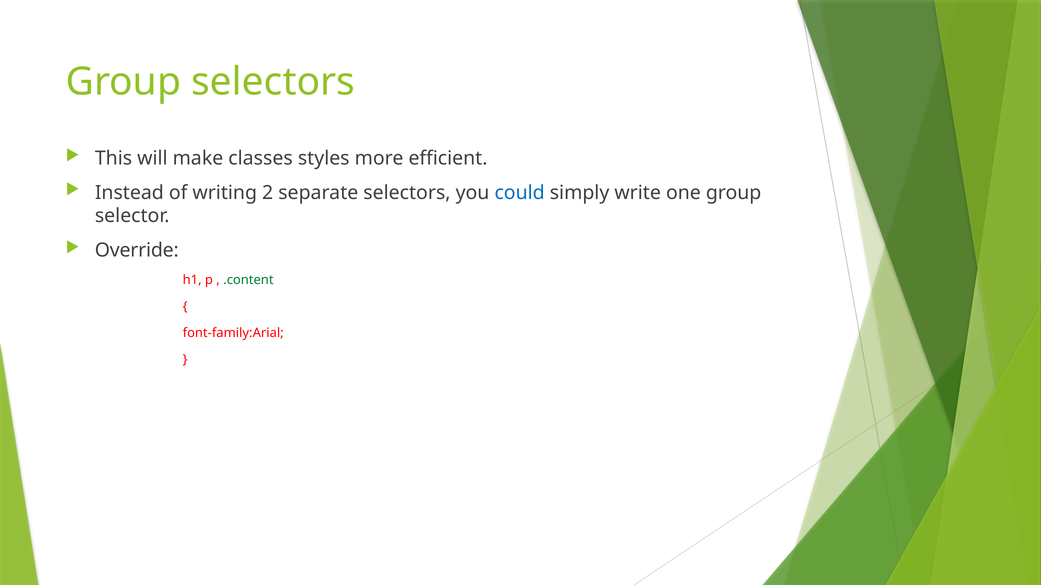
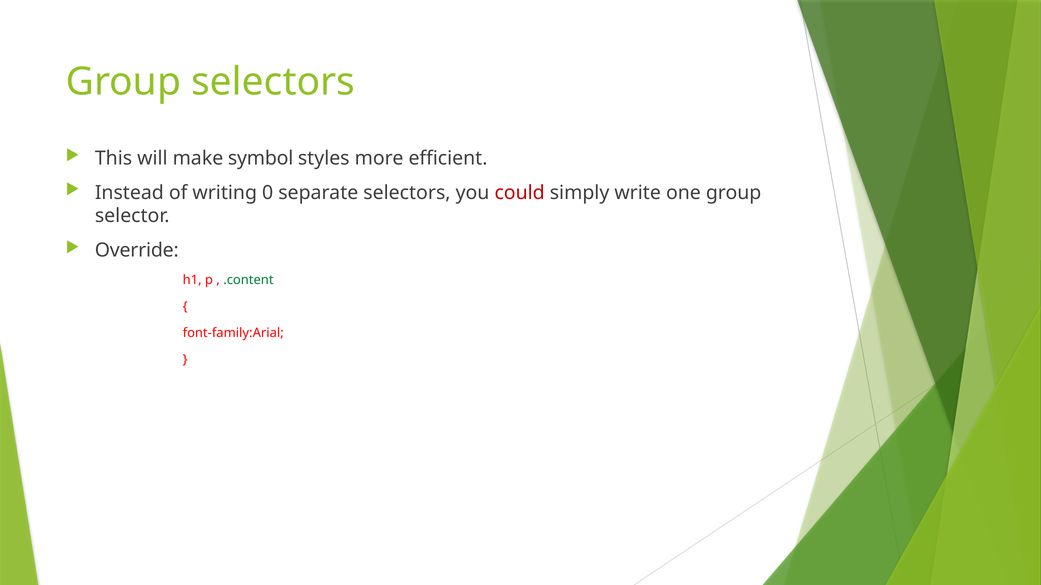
classes: classes -> symbol (261, 159)
2: 2 -> 0 (268, 193)
could colour: blue -> red (520, 193)
